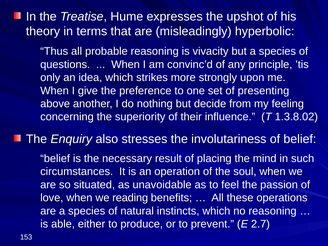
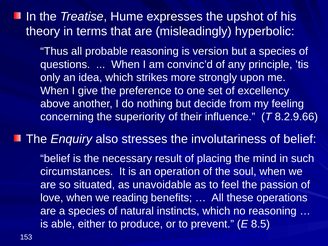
vivacity: vivacity -> version (211, 51)
presenting: presenting -> excellency (263, 91)
1.3.8.02: 1.3.8.02 -> 8.2.9.66 (296, 117)
2.7: 2.7 -> 8.5 (260, 224)
